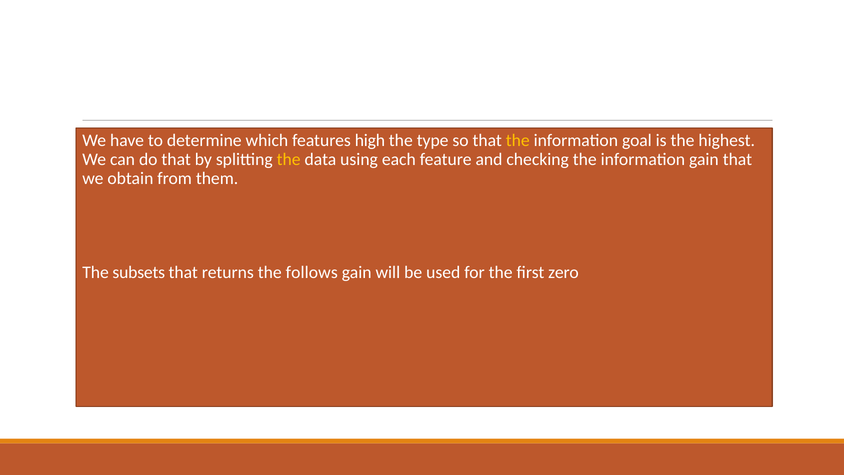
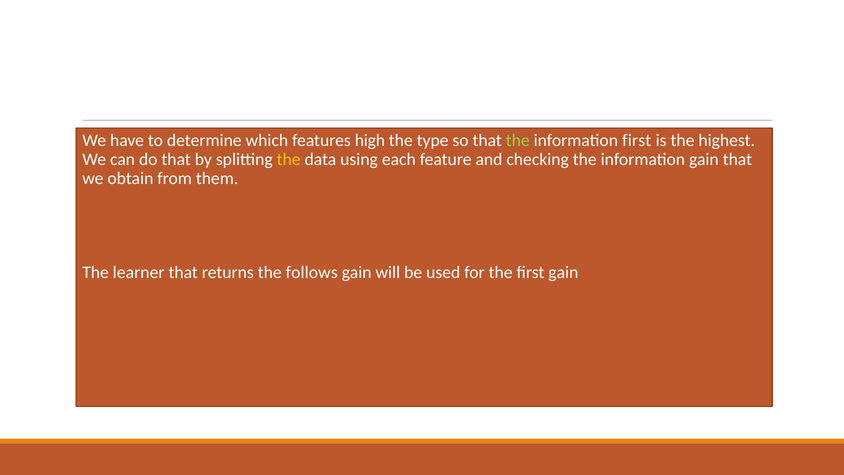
the colour: yellow -> light green (518, 140)
information goal: goal -> first (637, 140)
subsets: subsets -> learner (139, 272)
first zero: zero -> gain (563, 272)
